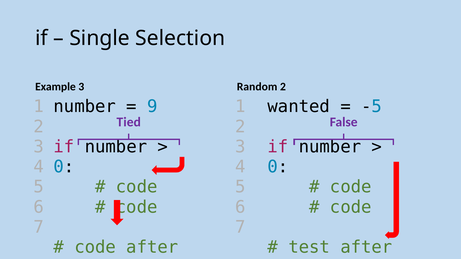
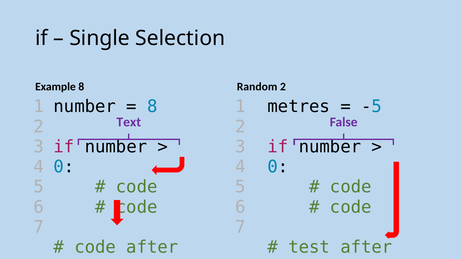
Example 3: 3 -> 8 (81, 87)
9: 9 -> 8 (152, 107)
wanted: wanted -> metres (299, 107)
Tied: Tied -> Text (129, 122)
